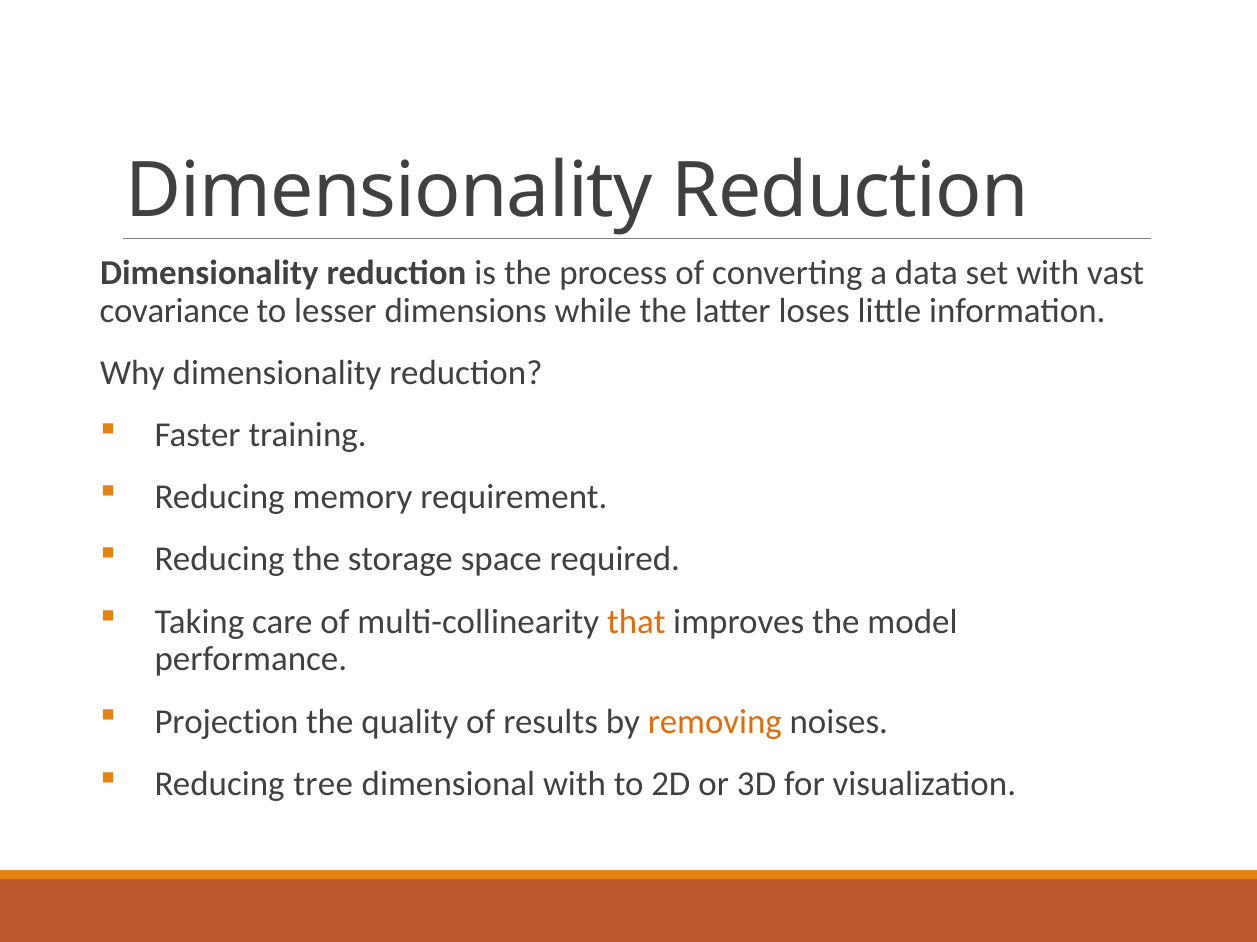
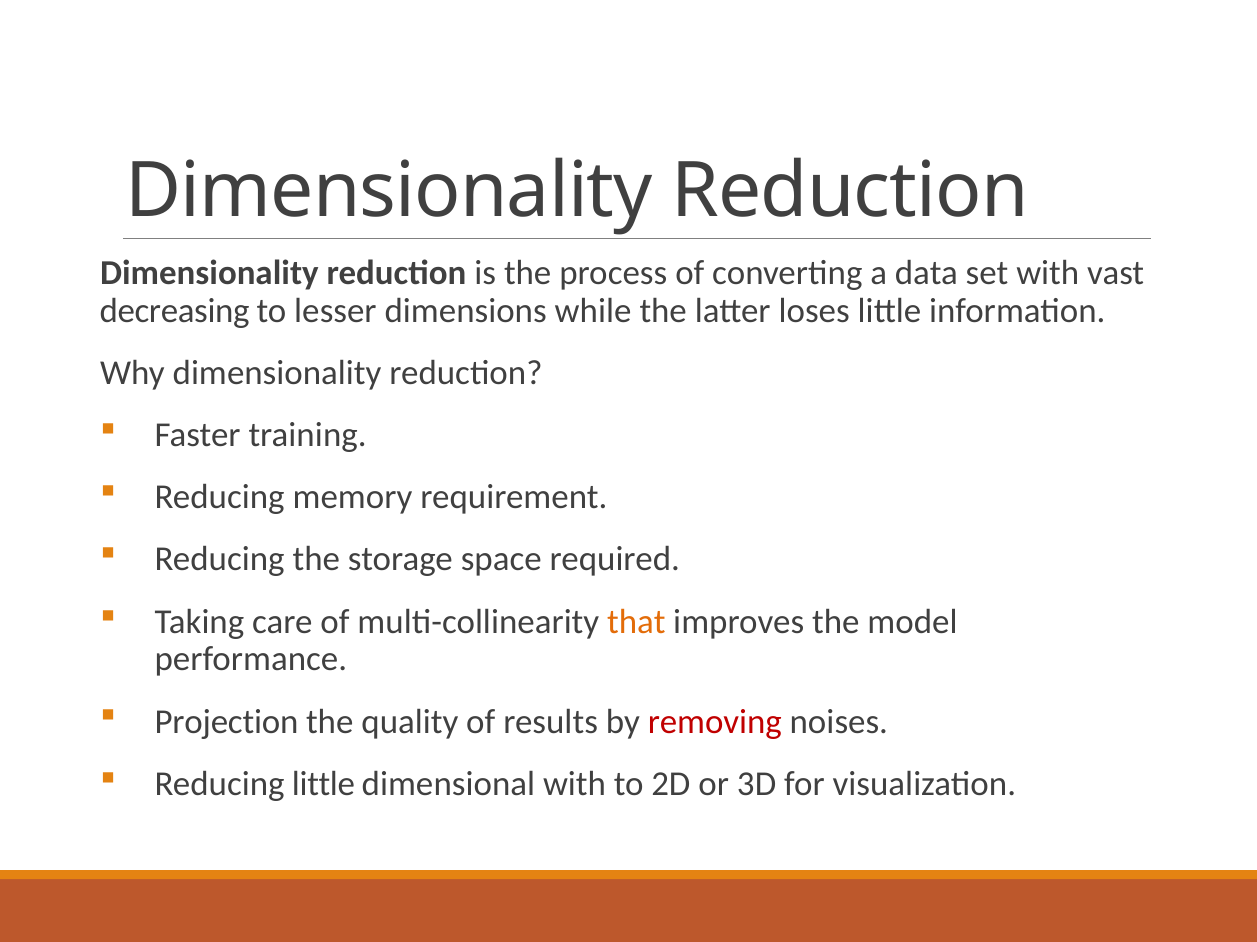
covariance: covariance -> decreasing (175, 311)
removing colour: orange -> red (715, 722)
Reducing tree: tree -> little (323, 784)
